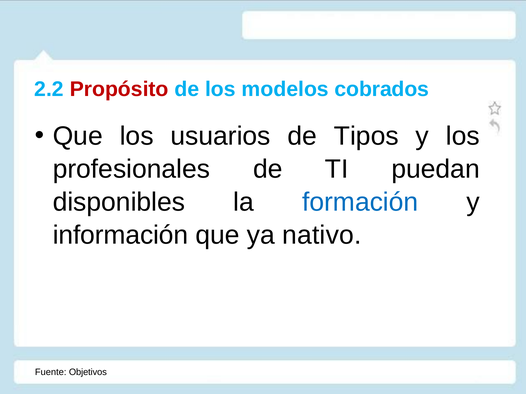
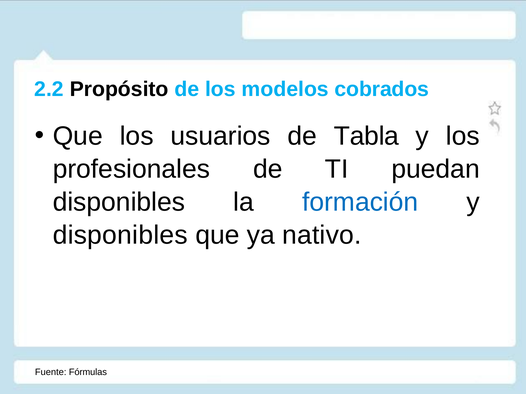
Propósito colour: red -> black (119, 89)
Tipos: Tipos -> Tabla (366, 136)
información: información -> disponibles (120, 235)
Objetivos: Objetivos -> Fórmulas (88, 372)
